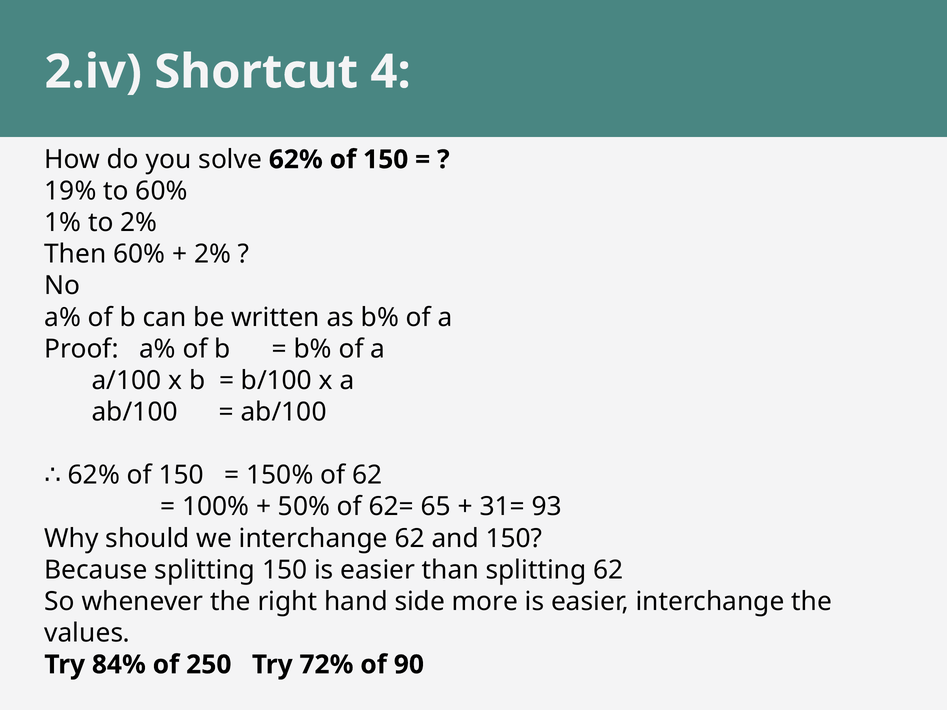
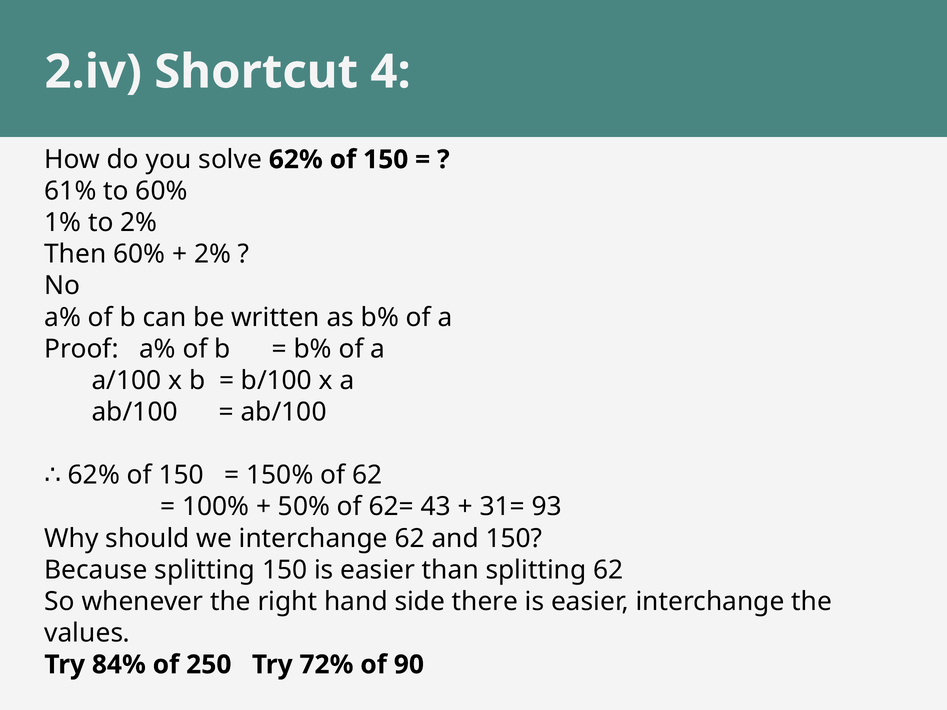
19%: 19% -> 61% (70, 191)
65: 65 -> 43 (436, 507)
more: more -> there (485, 602)
